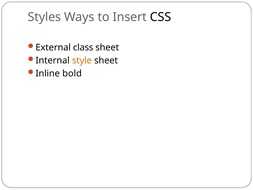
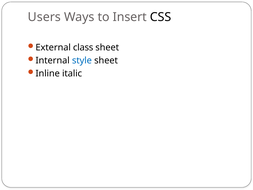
Styles: Styles -> Users (44, 17)
style colour: orange -> blue (82, 60)
bold: bold -> italic (72, 73)
